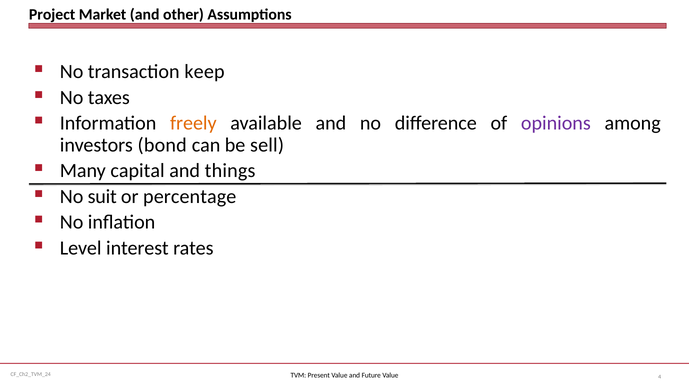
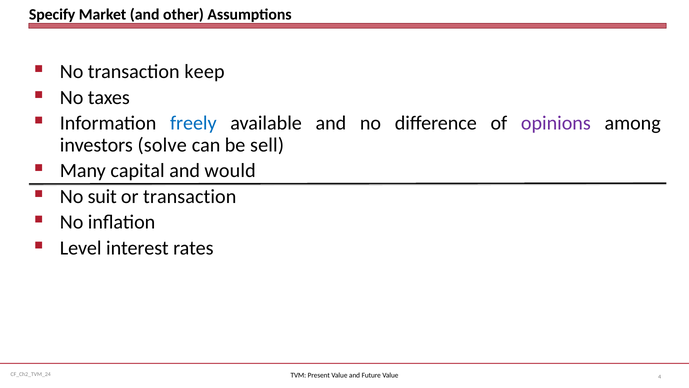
Project: Project -> Specify (52, 15)
freely colour: orange -> blue (193, 123)
bond: bond -> solve (162, 145)
things: things -> would (230, 171)
or percentage: percentage -> transaction (190, 196)
